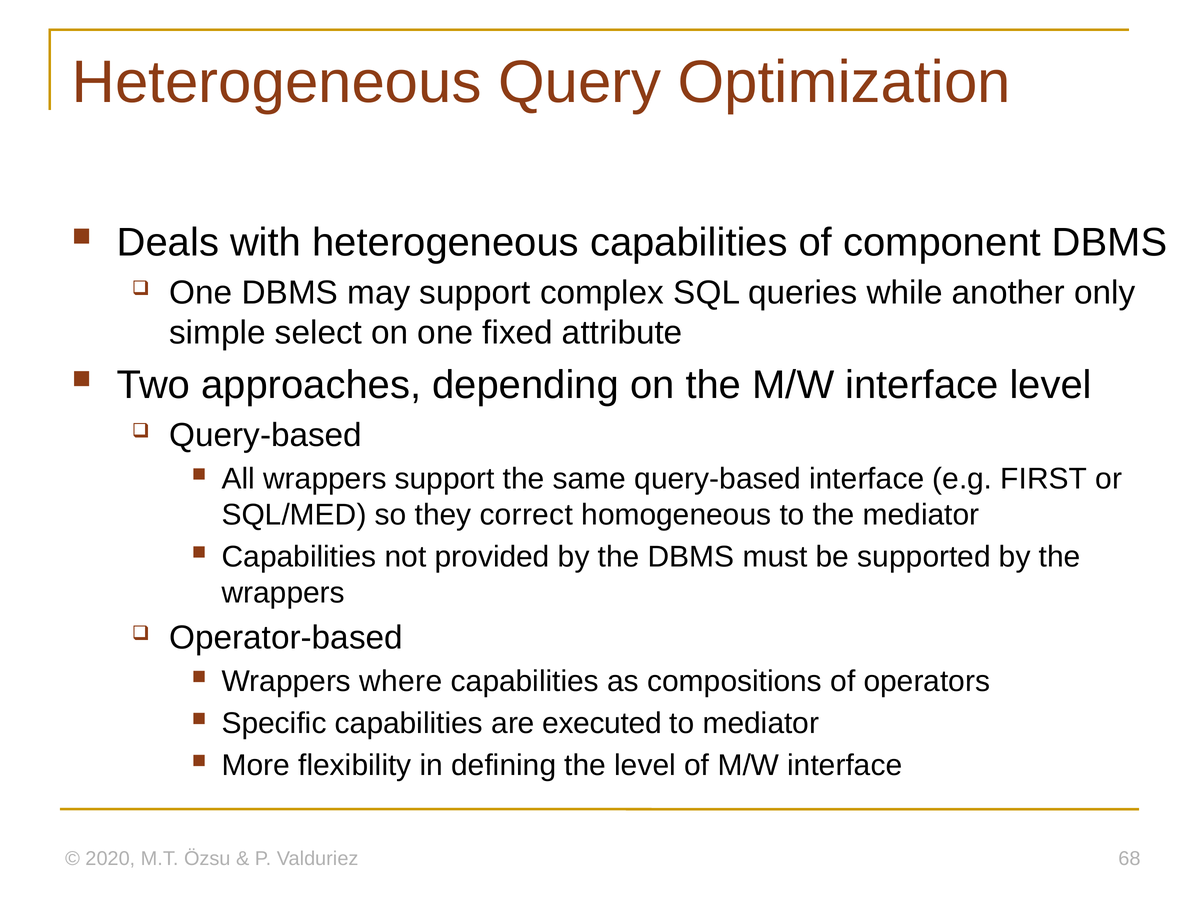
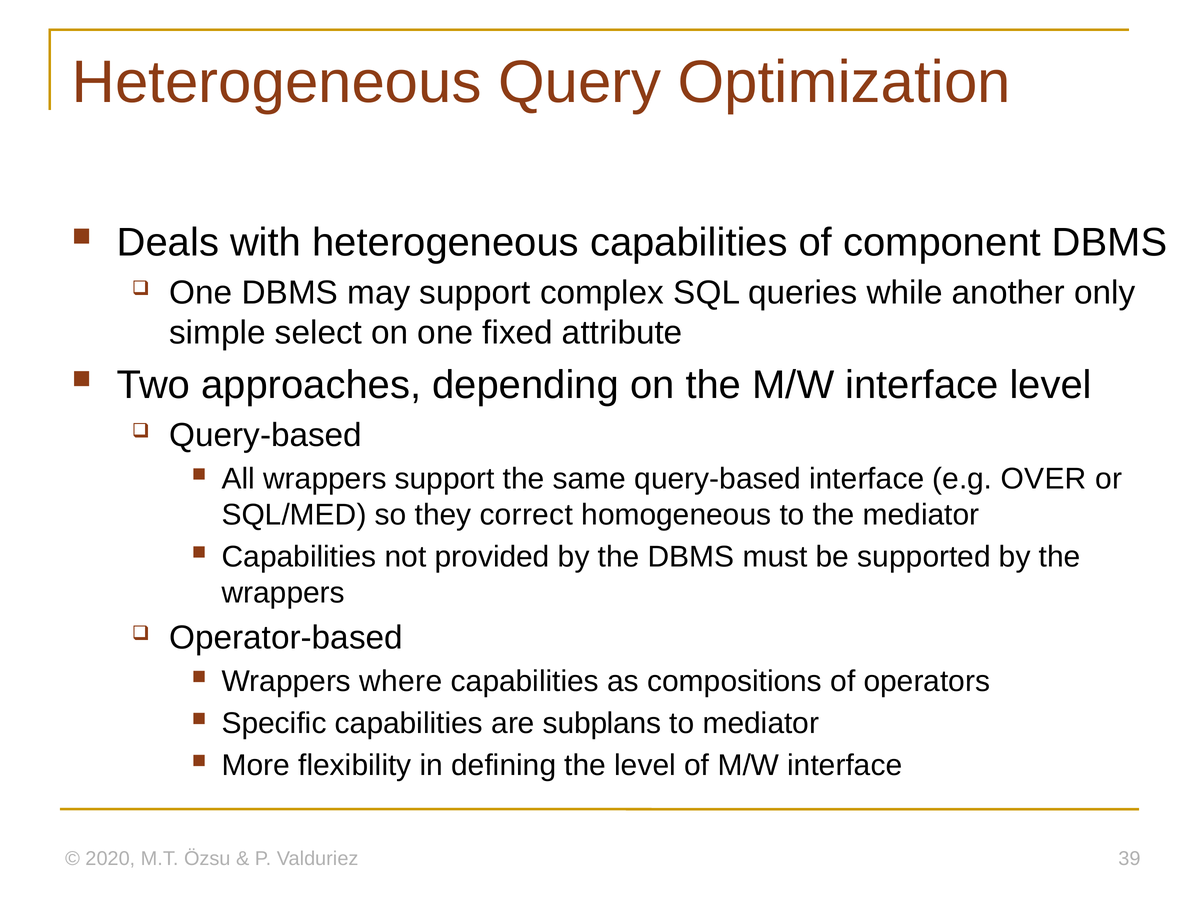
FIRST: FIRST -> OVER (1044, 479)
executed: executed -> subplans (602, 724)
68: 68 -> 39 (1129, 859)
